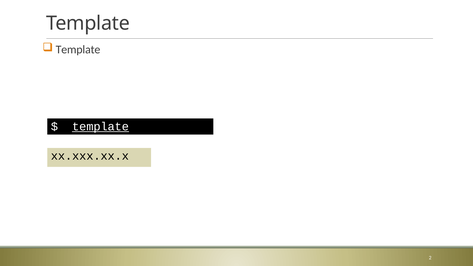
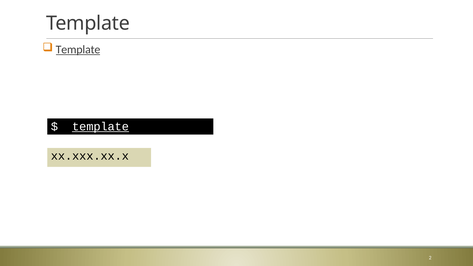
Template underline: none -> present (78, 49)
